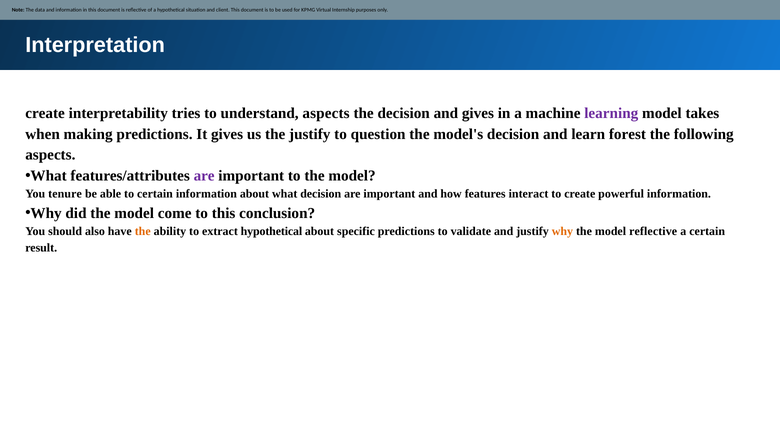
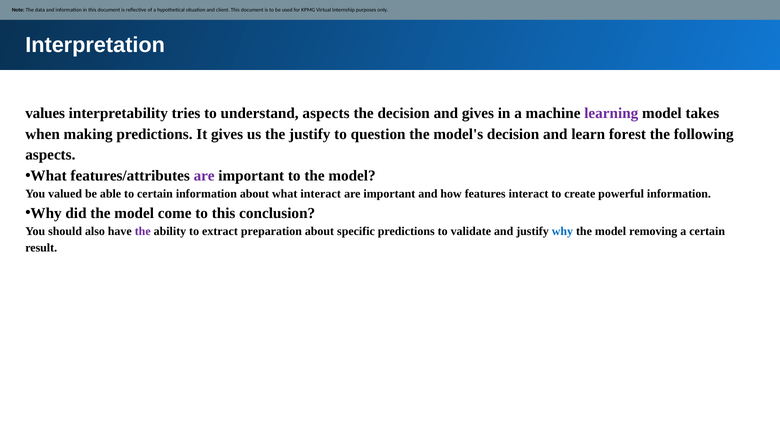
create: create -> values (45, 113)
tenure: tenure -> valued (65, 194)
what decision: decision -> interact (321, 194)
the colour: orange -> purple (143, 231)
extract hypothetical: hypothetical -> preparation (271, 231)
why colour: orange -> blue (562, 231)
model reflective: reflective -> removing (653, 231)
